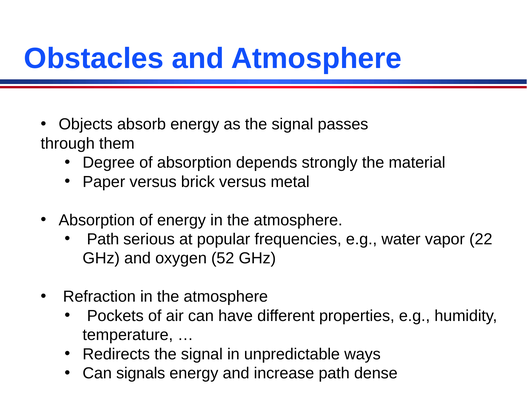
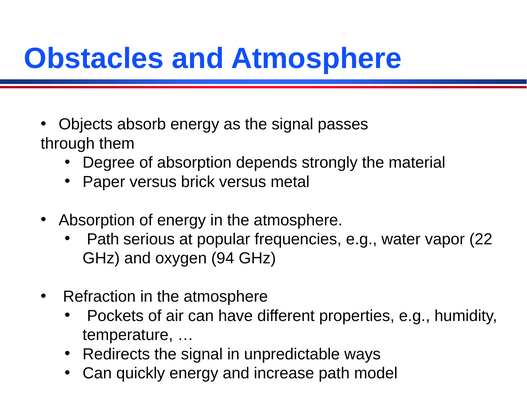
52: 52 -> 94 (223, 259)
signals: signals -> quickly (141, 374)
dense: dense -> model (376, 374)
